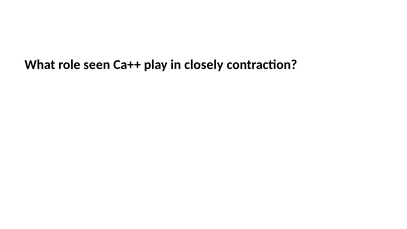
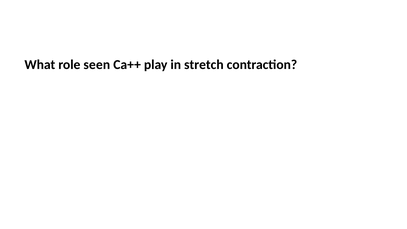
closely: closely -> stretch (204, 65)
